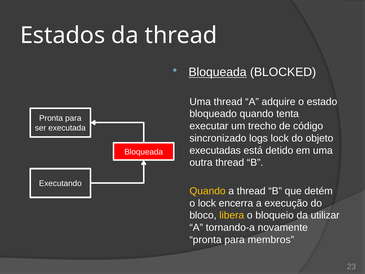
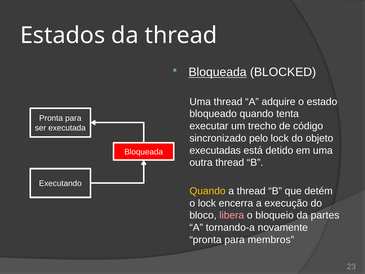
logs: logs -> pelo (259, 138)
libera colour: yellow -> pink (232, 215)
utilizar: utilizar -> partes (325, 215)
